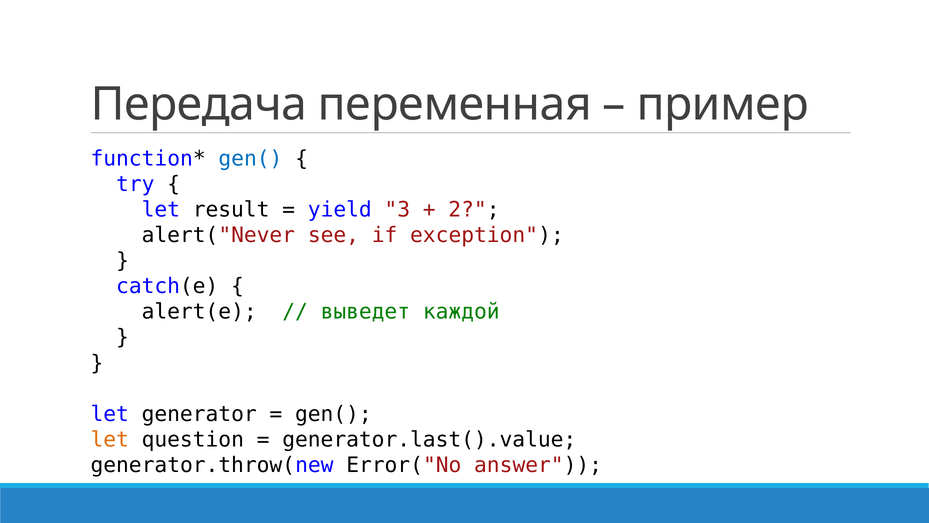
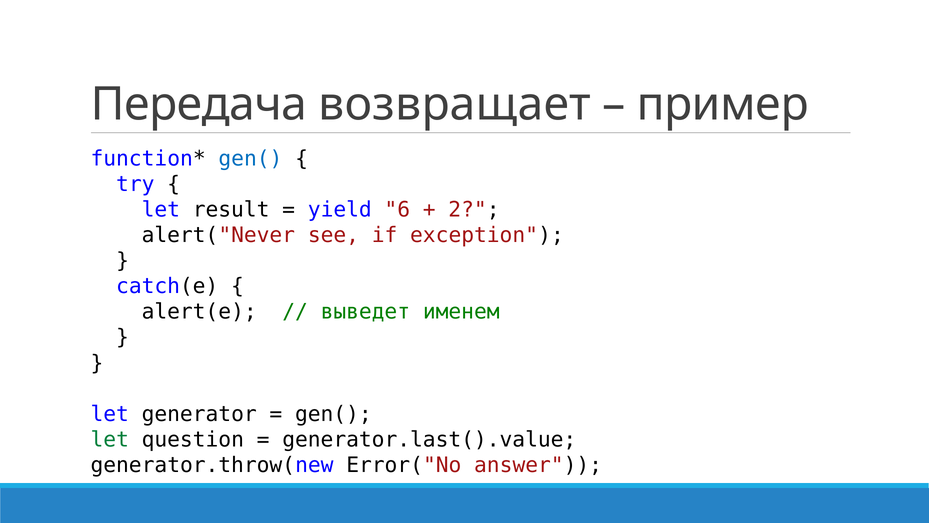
переменная: переменная -> возвращает (455, 104)
3: 3 -> 6 (397, 209)
каждой: каждой -> именем (461, 312)
let colour: orange -> green (110, 439)
